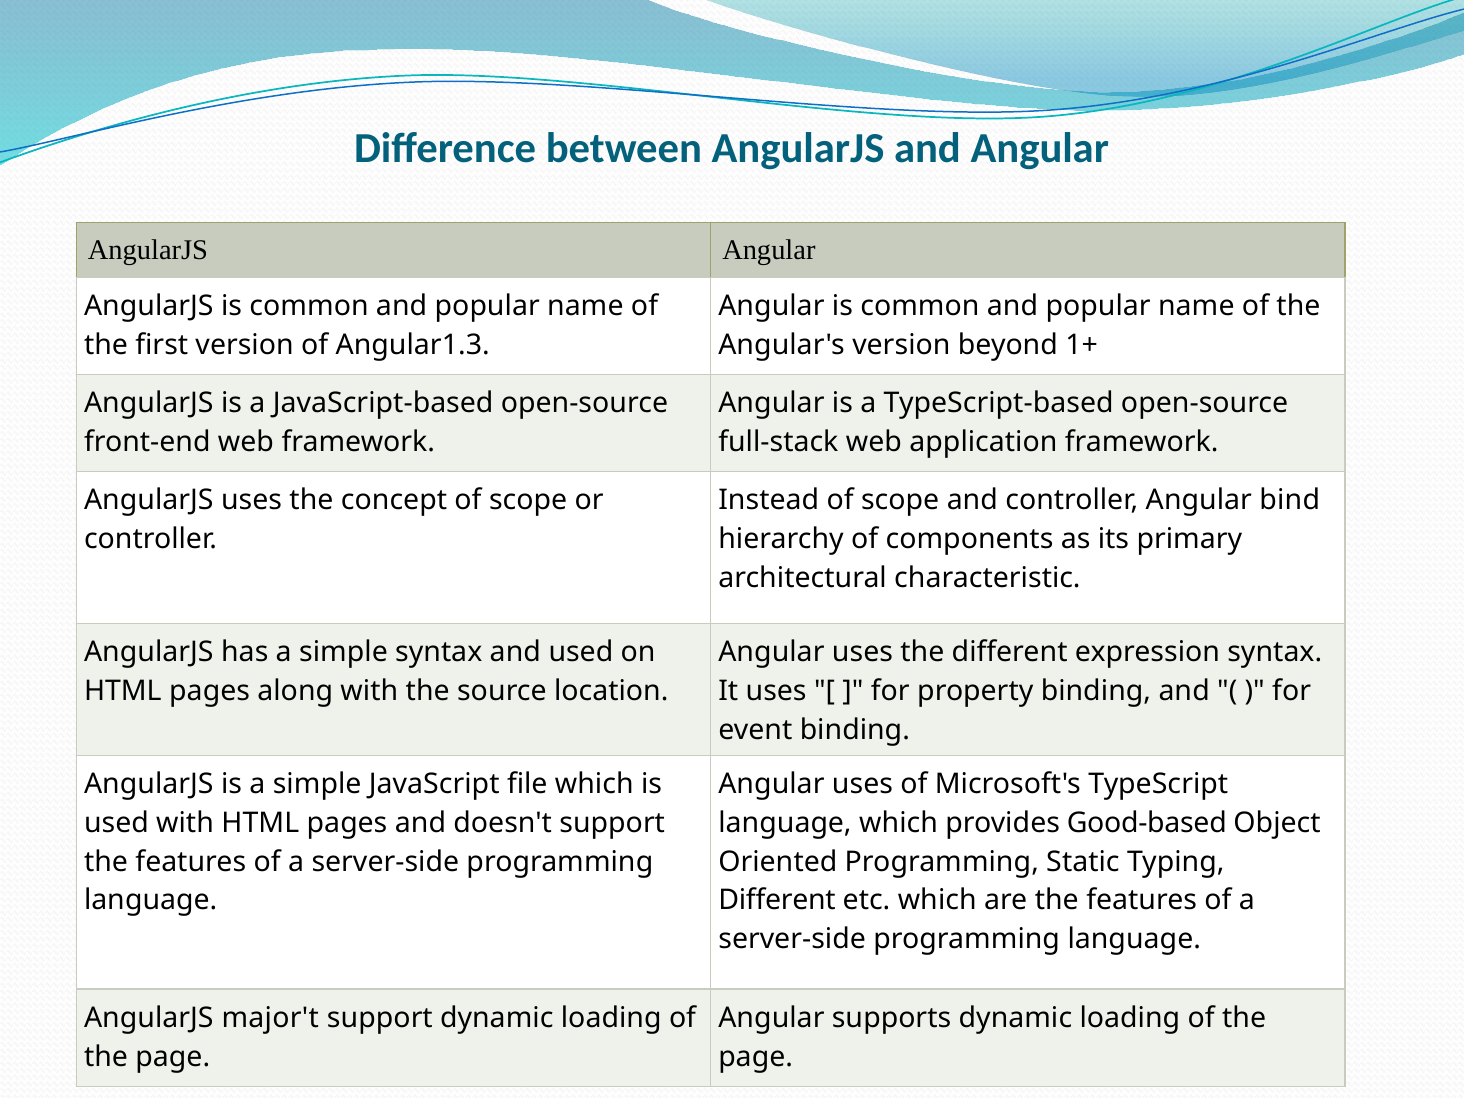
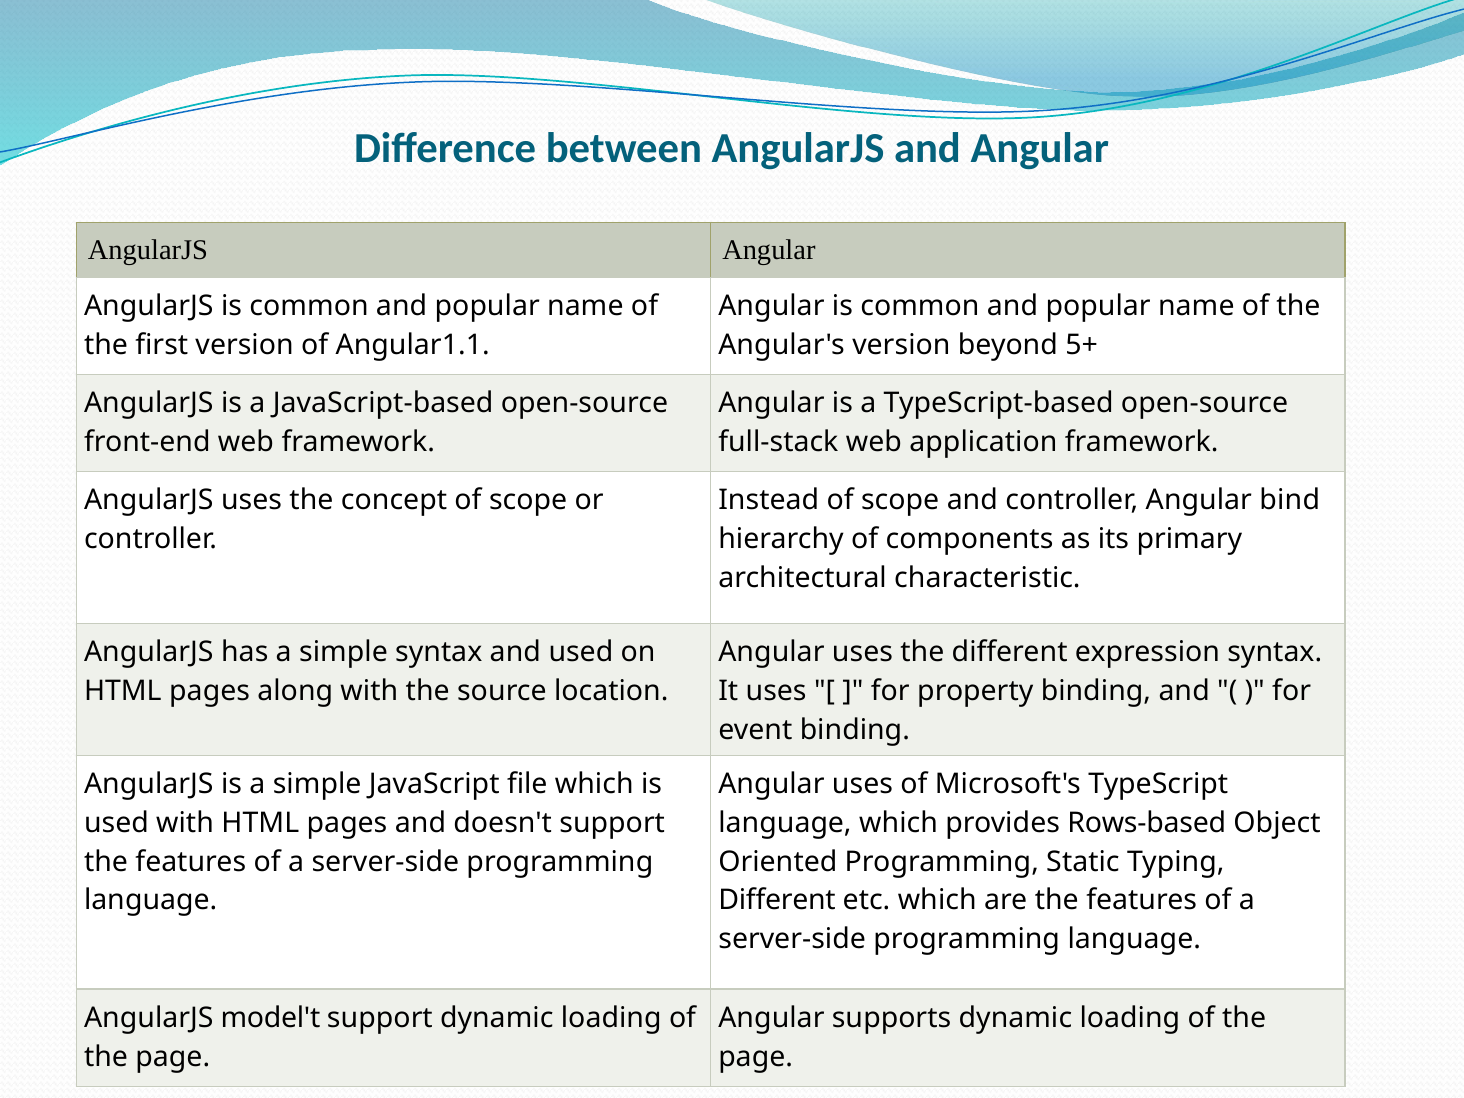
Angular1.3: Angular1.3 -> Angular1.1 (413, 345)
1+: 1+ -> 5+ (1082, 345)
Good-based: Good-based -> Rows-based (1147, 823)
major't: major't -> model't (271, 1018)
